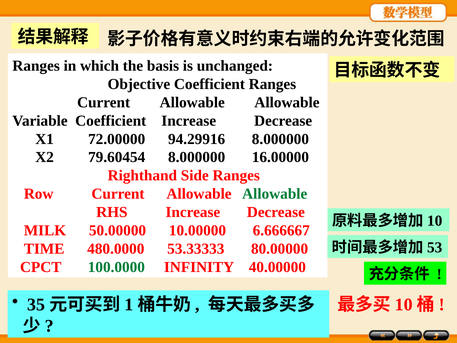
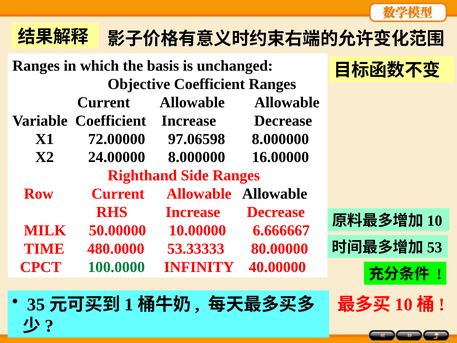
94.29916: 94.29916 -> 97.06598 (197, 139)
79.60454: 79.60454 -> 24.00000 (117, 157)
Allowable colour: green -> black (275, 194)
